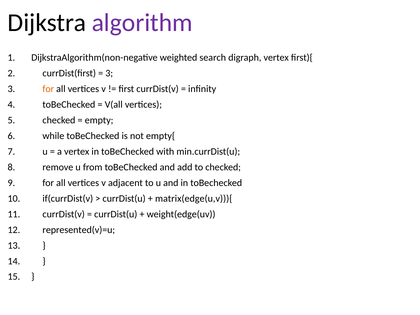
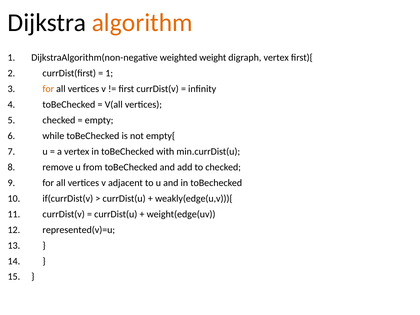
algorithm colour: purple -> orange (142, 23)
search: search -> weight (213, 58)
3: 3 -> 1 (109, 73)
matrix(edge(u,v))){: matrix(edge(u,v))){ -> weakly(edge(u,v))){ (194, 198)
